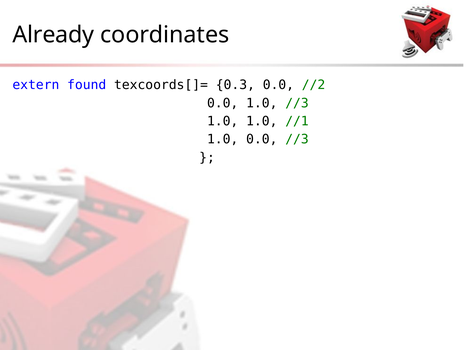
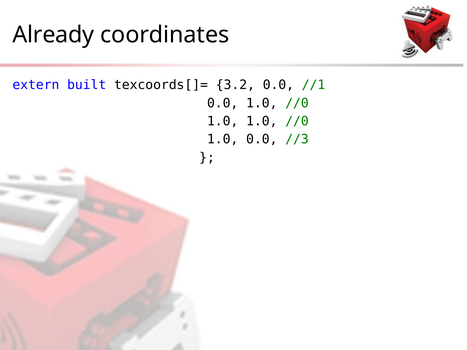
found: found -> built (87, 85)
0.3: 0.3 -> 3.2 (235, 85)
//2: //2 -> //1 (314, 85)
0.0 1.0 //3: //3 -> //0 (297, 103)
1.0 1.0 //1: //1 -> //0 (297, 121)
